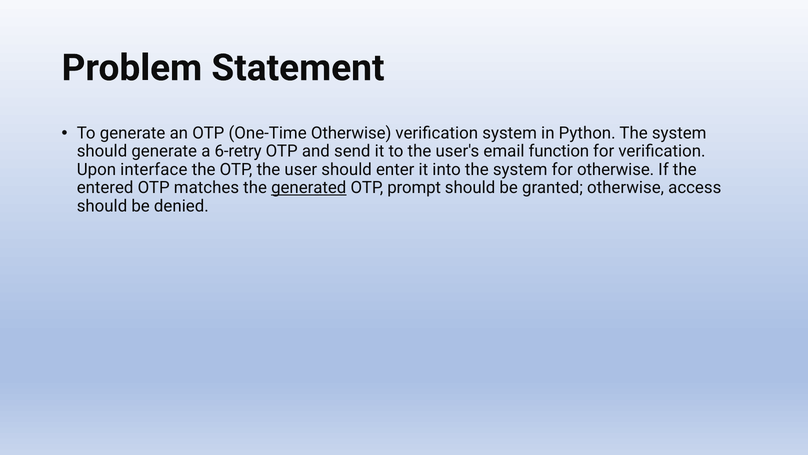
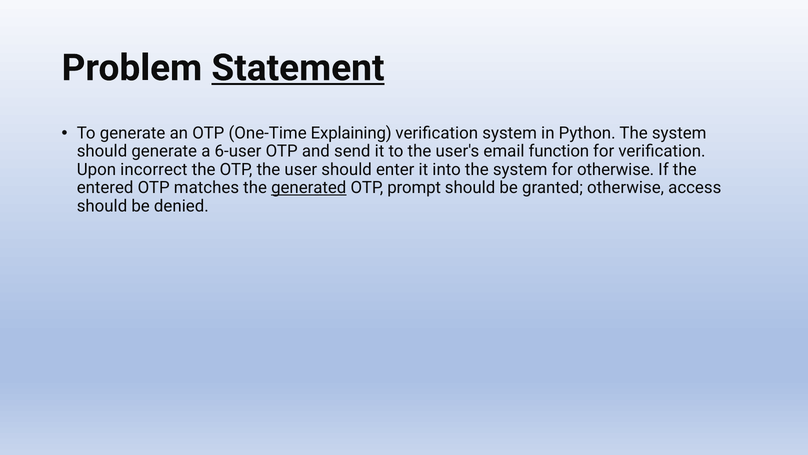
Statement underline: none -> present (298, 68)
One-Time Otherwise: Otherwise -> Explaining (351, 133)
6-retry: 6-retry -> 6-user (238, 151)
interface: interface -> incorrect (154, 169)
